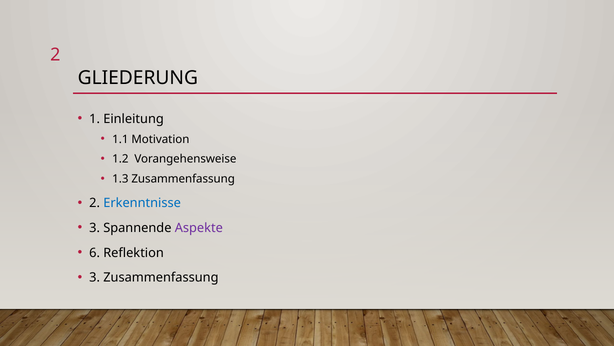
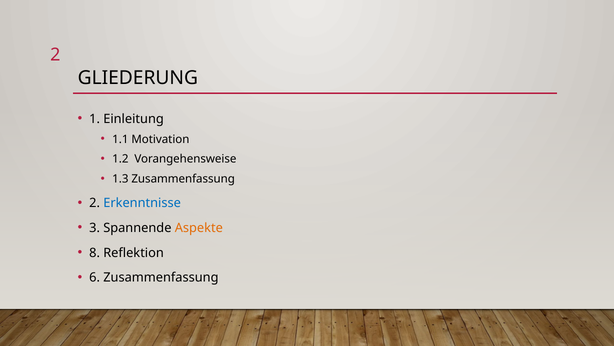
Aspekte colour: purple -> orange (199, 228)
6: 6 -> 8 (95, 252)
3: 3 -> 6 (95, 277)
